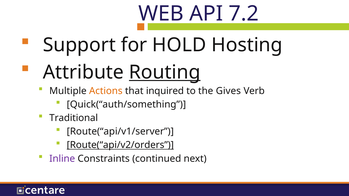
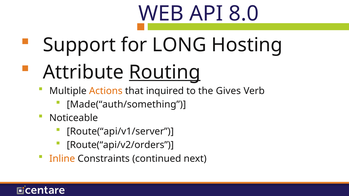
7.2: 7.2 -> 8.0 (244, 14)
HOLD: HOLD -> LONG (179, 45)
Quick(“auth/something: Quick(“auth/something -> Made(“auth/something (126, 105)
Traditional: Traditional -> Noticeable (74, 118)
Route(“api/v2/orders underline: present -> none (120, 145)
Inline colour: purple -> orange (62, 159)
